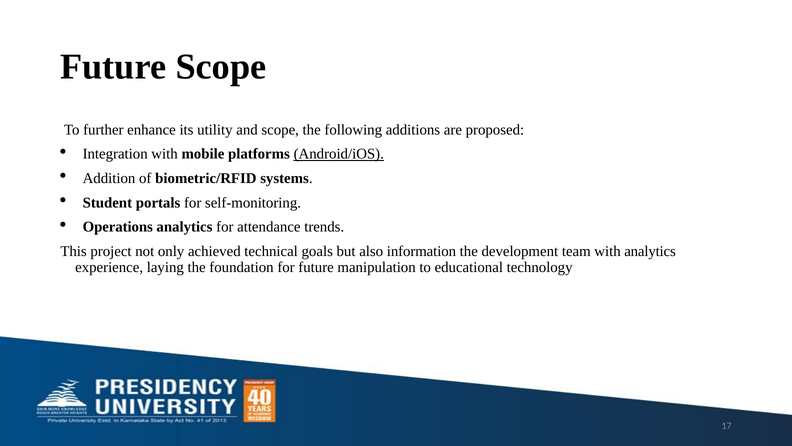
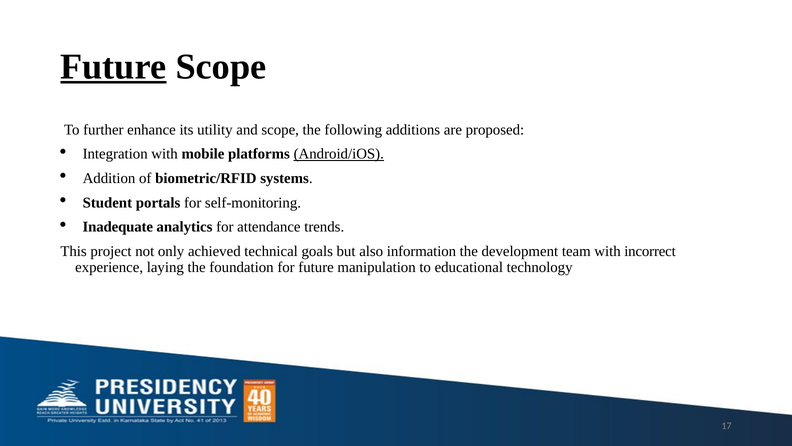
Future underline: none -> present (113, 67)
Operations: Operations -> Inadequate (118, 227)
with analytics: analytics -> incorrect (650, 251)
